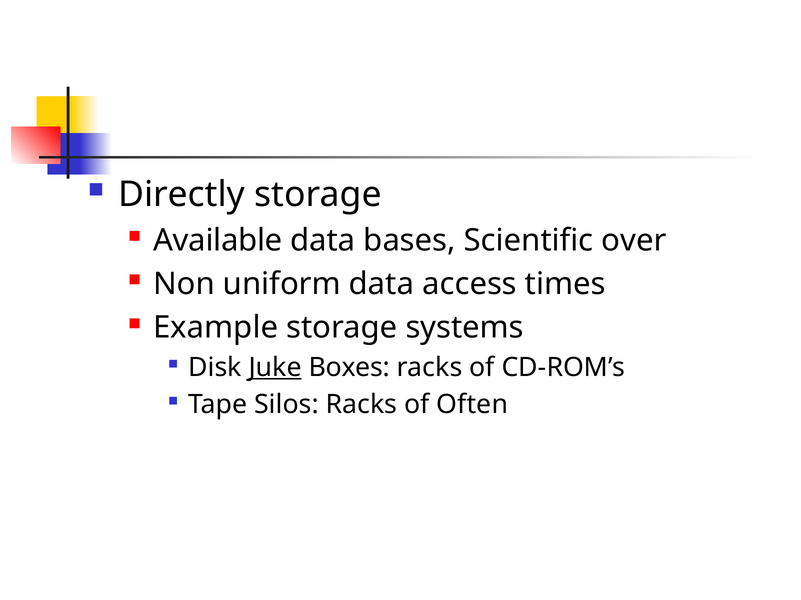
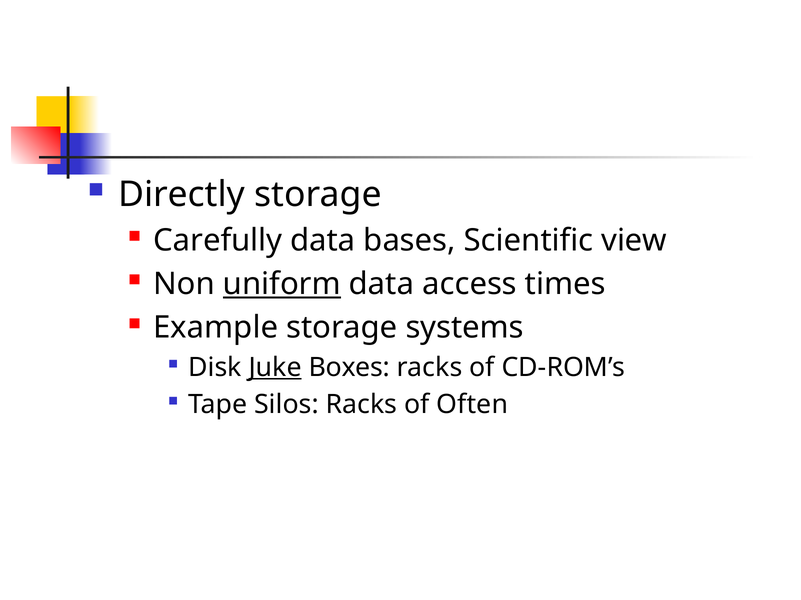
Available: Available -> Carefully (218, 241)
over: over -> view (634, 241)
uniform underline: none -> present (282, 284)
